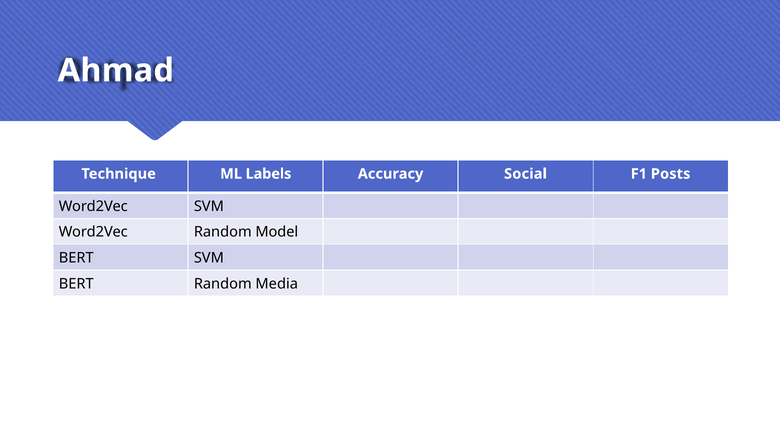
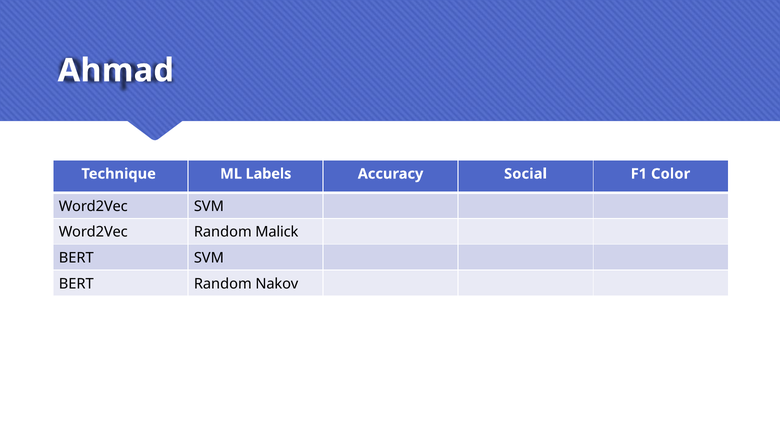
Posts: Posts -> Color (671, 174)
Model: Model -> Malick (277, 232)
Media: Media -> Nakov (277, 284)
